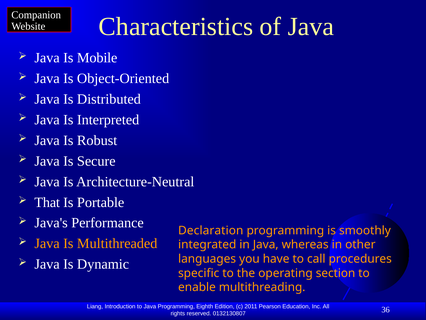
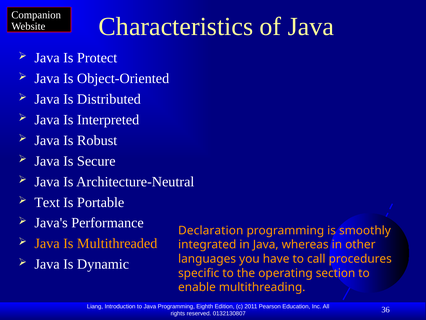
Mobile: Mobile -> Protect (97, 58)
That: That -> Text (47, 202)
